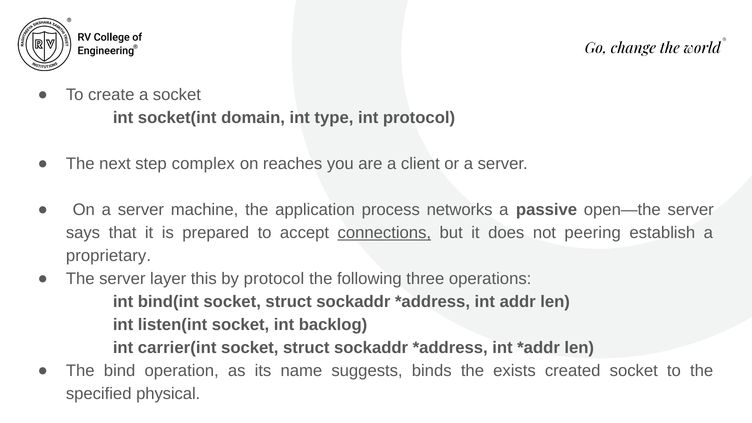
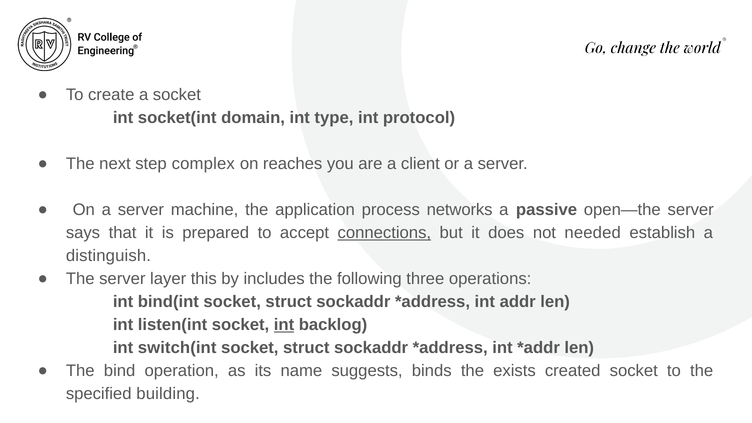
peering: peering -> needed (593, 233)
proprietary: proprietary -> distinguish (108, 256)
by protocol: protocol -> includes (274, 279)
int underline: none -> present (284, 325)
carrier(int: carrier(int -> switch(int (177, 348)
physical: physical -> building (168, 394)
